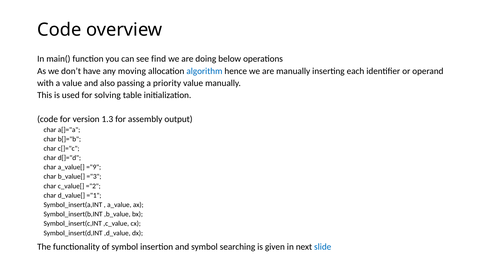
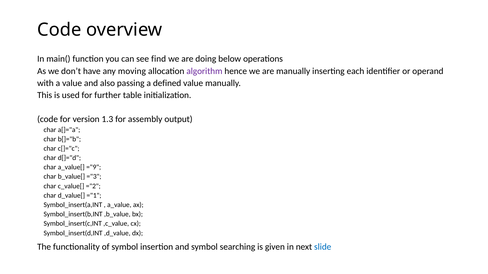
algorithm colour: blue -> purple (204, 71)
priority: priority -> defined (167, 83)
solving: solving -> further (108, 95)
